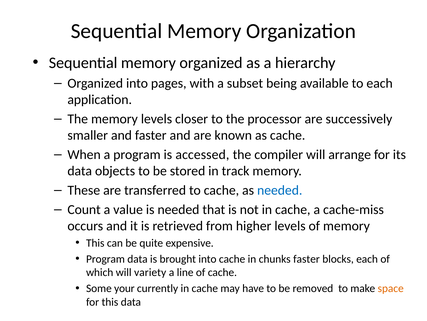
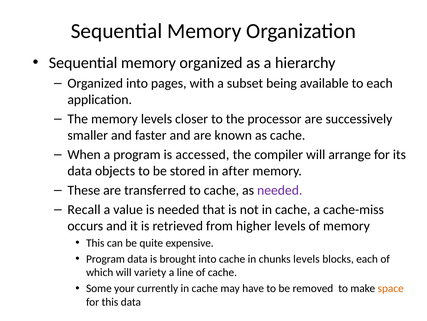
track: track -> after (235, 171)
needed colour: blue -> purple (280, 190)
Count: Count -> Recall (84, 209)
chunks faster: faster -> levels (306, 258)
